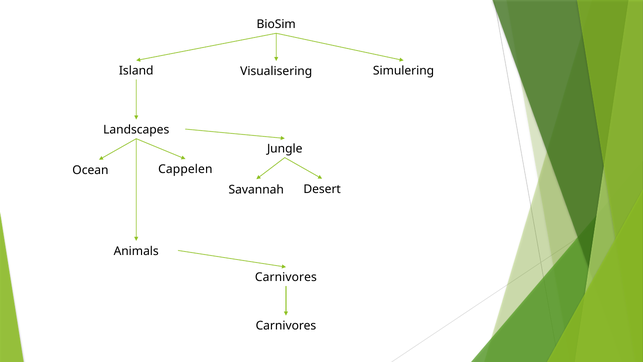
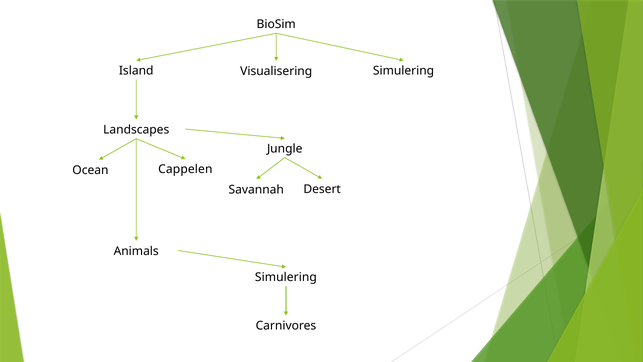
Carnivores: Carnivores -> Simulering (286, 277)
